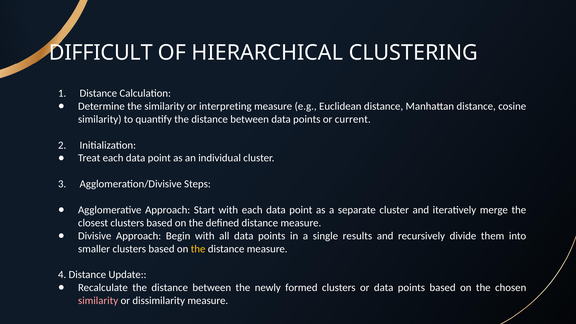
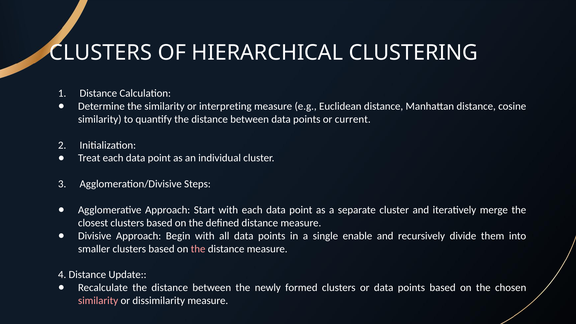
DIFFICULT: DIFFICULT -> CLUSTERS (101, 53)
results: results -> enable (357, 236)
the colour: yellow -> pink (198, 249)
